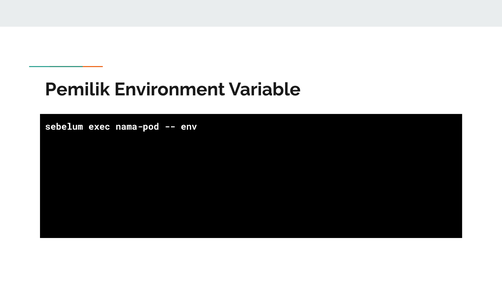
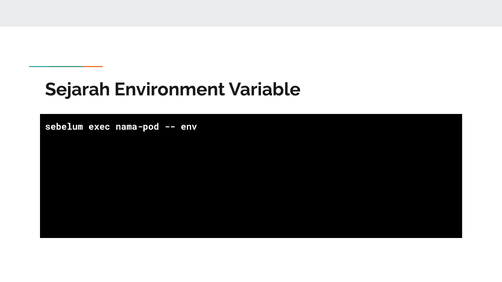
Pemilik: Pemilik -> Sejarah (78, 90)
